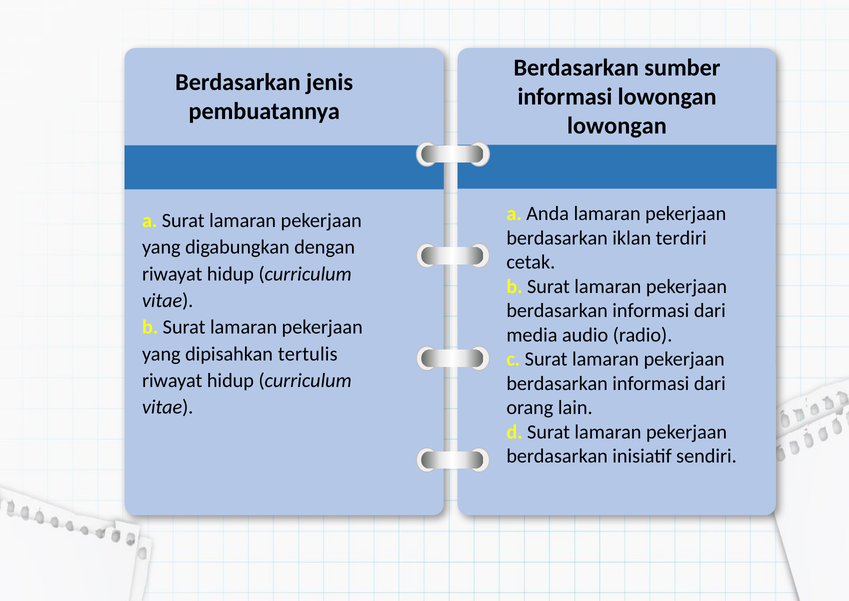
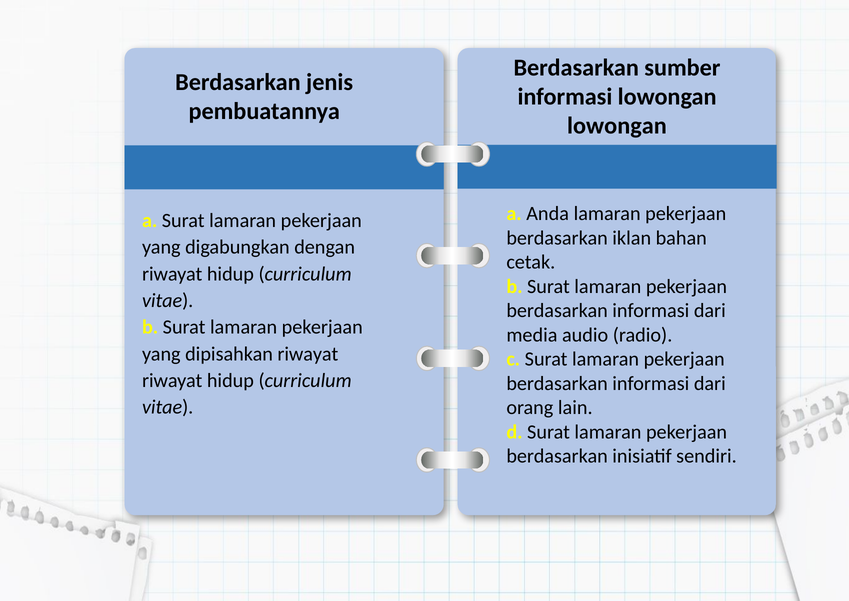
terdiri: terdiri -> bahan (681, 238)
dipisahkan tertulis: tertulis -> riwayat (308, 354)
